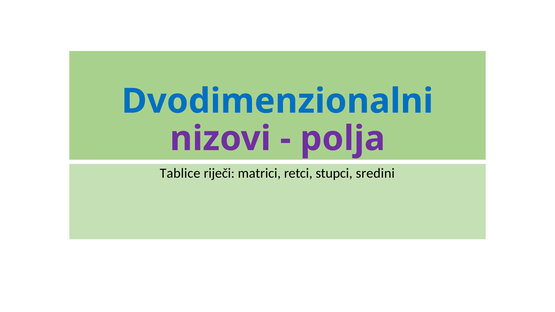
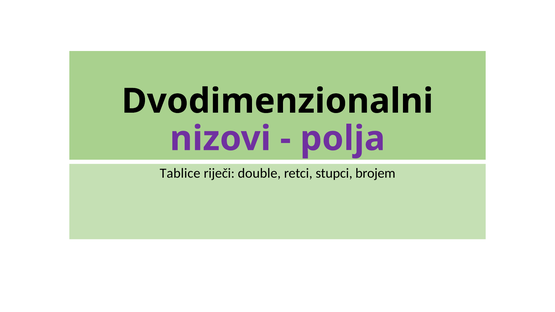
Dvodimenzionalni colour: blue -> black (277, 101)
matrici: matrici -> double (259, 173)
sredini: sredini -> brojem (375, 173)
